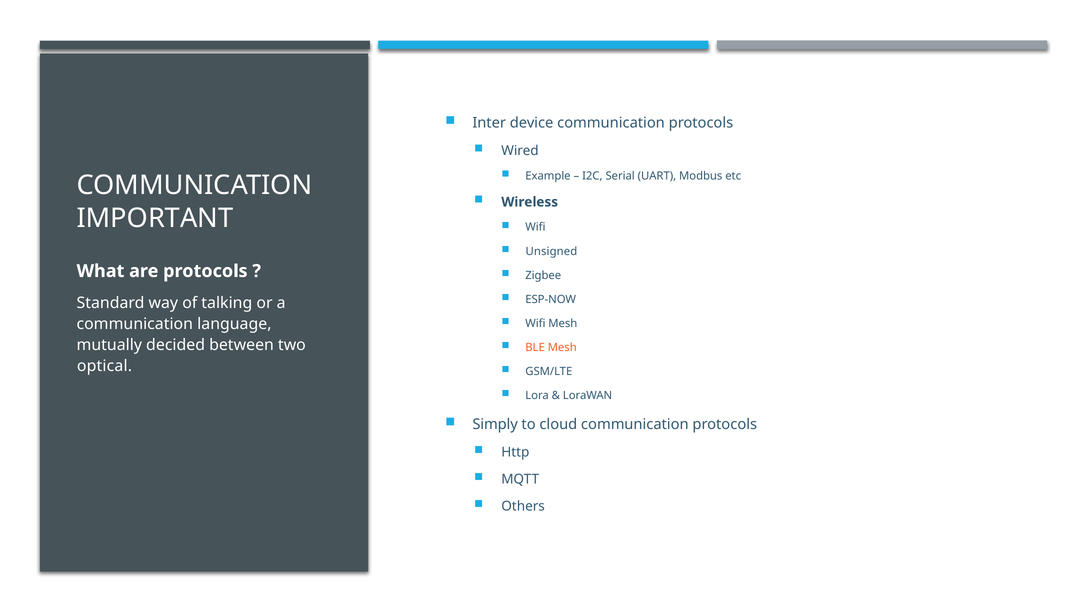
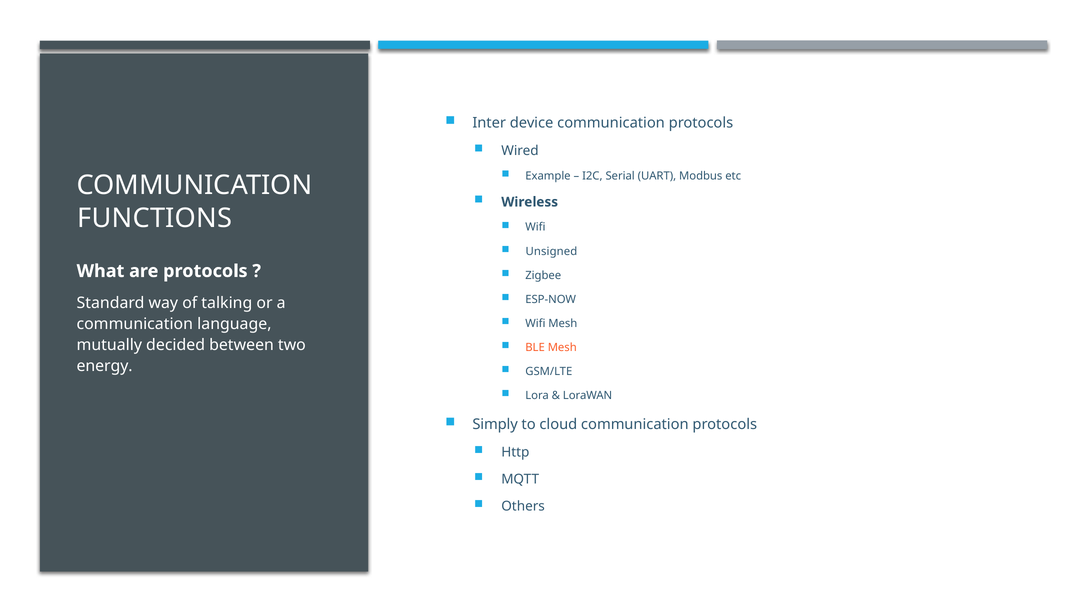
IMPORTANT: IMPORTANT -> FUNCTIONS (155, 218)
optical: optical -> energy (105, 366)
